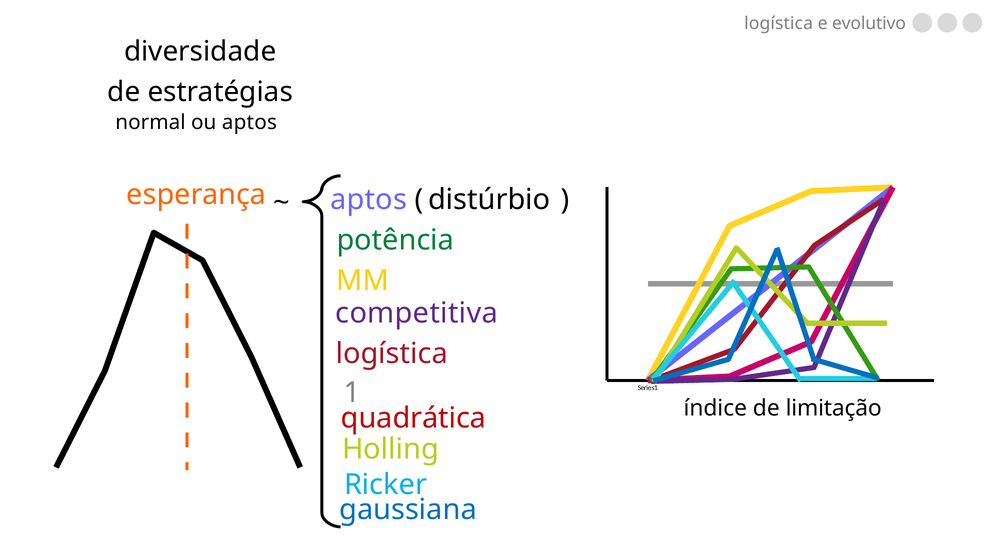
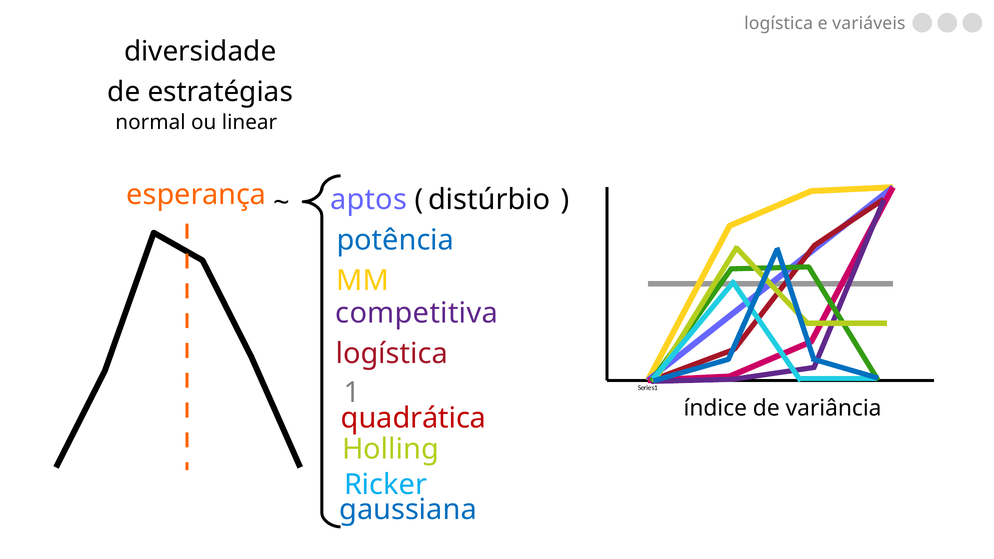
evolutivo: evolutivo -> variáveis (869, 23)
ou aptos: aptos -> linear (249, 123)
potência colour: green -> blue (395, 240)
limitação: limitação -> variância (834, 408)
